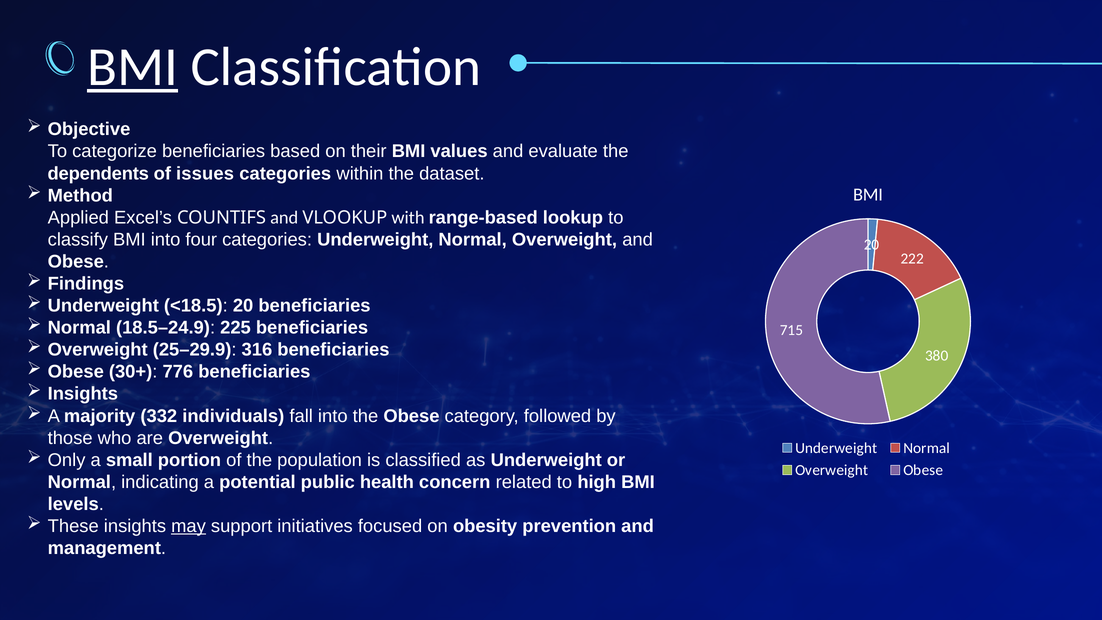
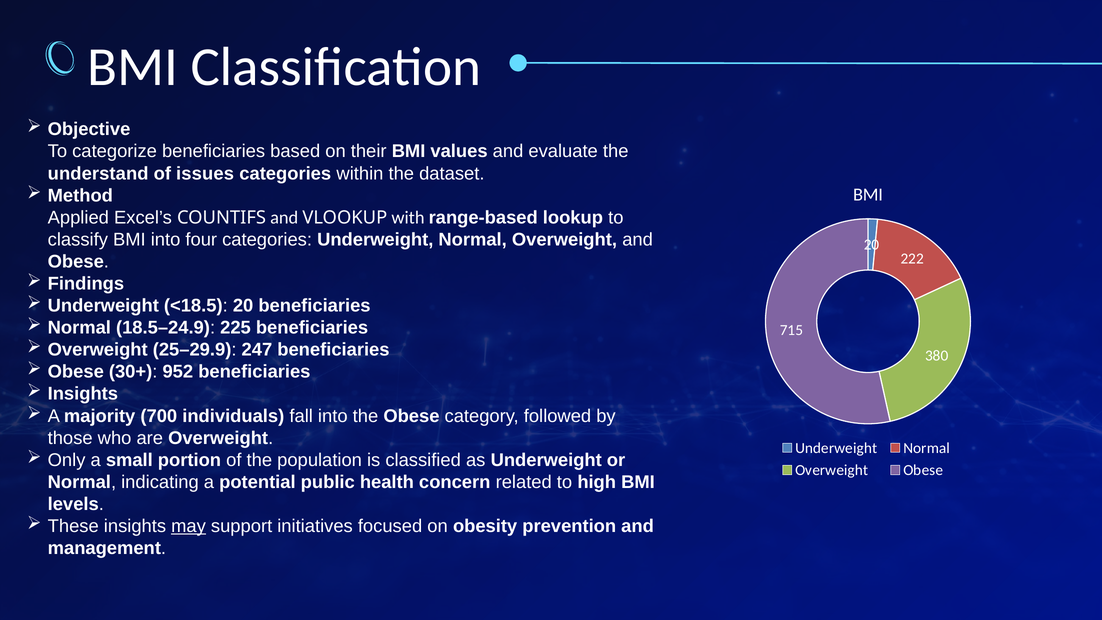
BMI underline: present -> none (133, 67)
dependents: dependents -> understand (98, 173)
316: 316 -> 247 (257, 350)
776: 776 -> 952 (178, 372)
332: 332 -> 700 (159, 416)
